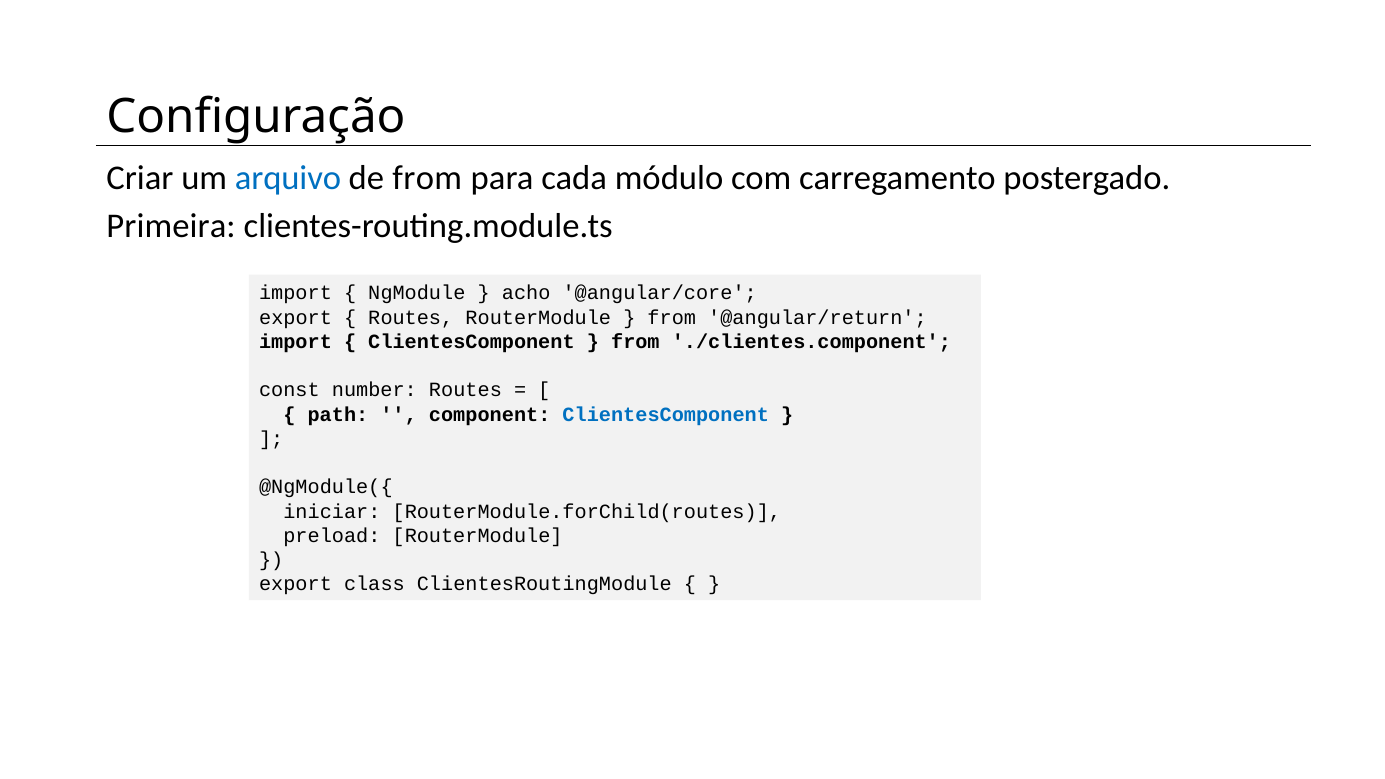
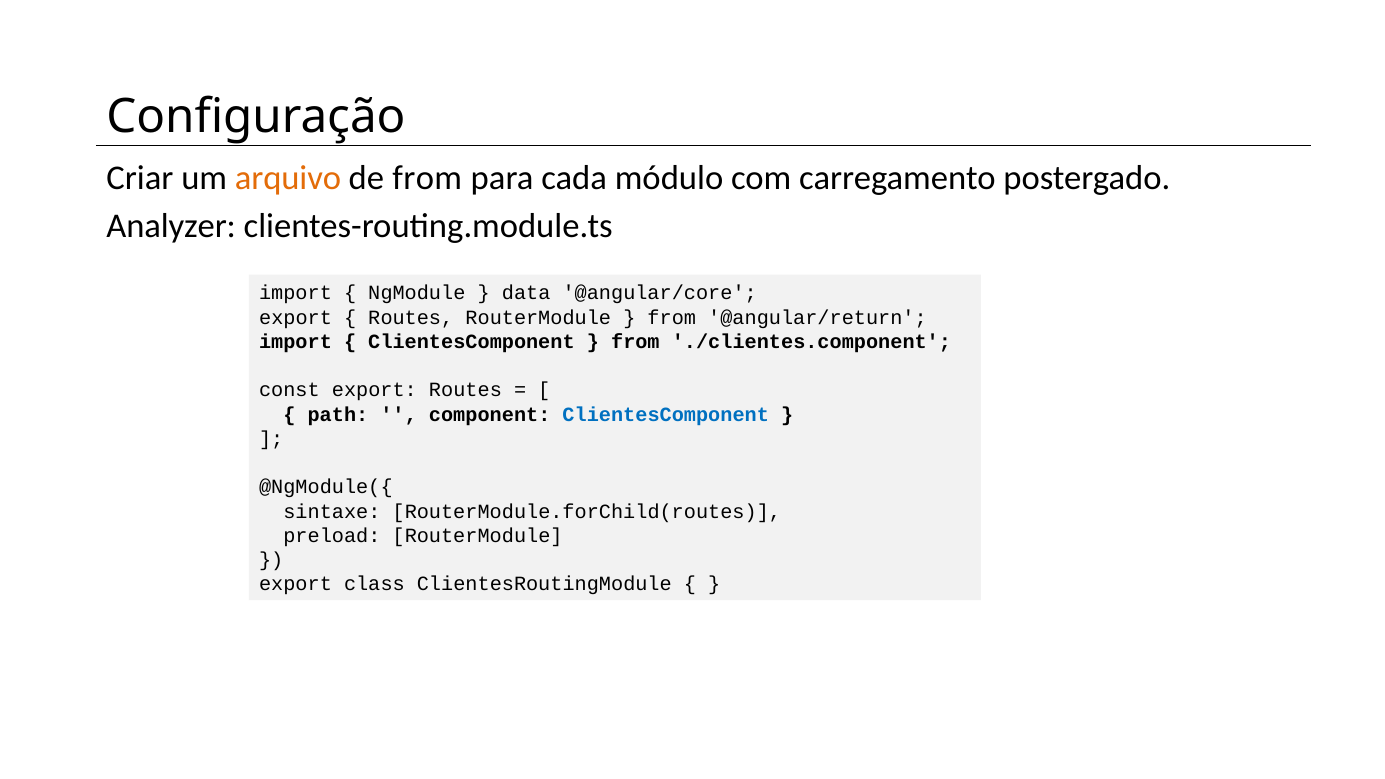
arquivo colour: blue -> orange (288, 178)
Primeira: Primeira -> Analyzer (171, 226)
acho: acho -> data (526, 293)
const number: number -> export (374, 390)
iniciar: iniciar -> sintaxe (332, 512)
